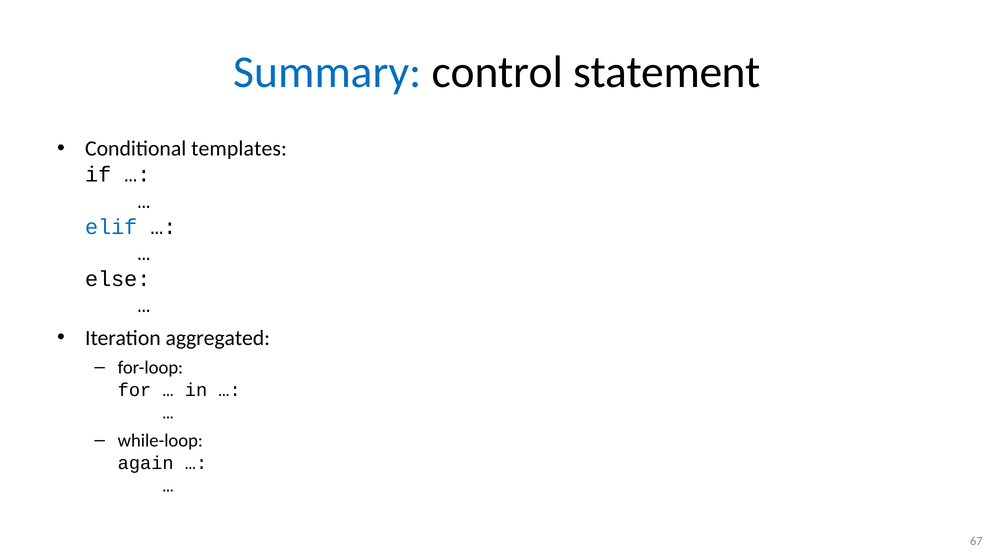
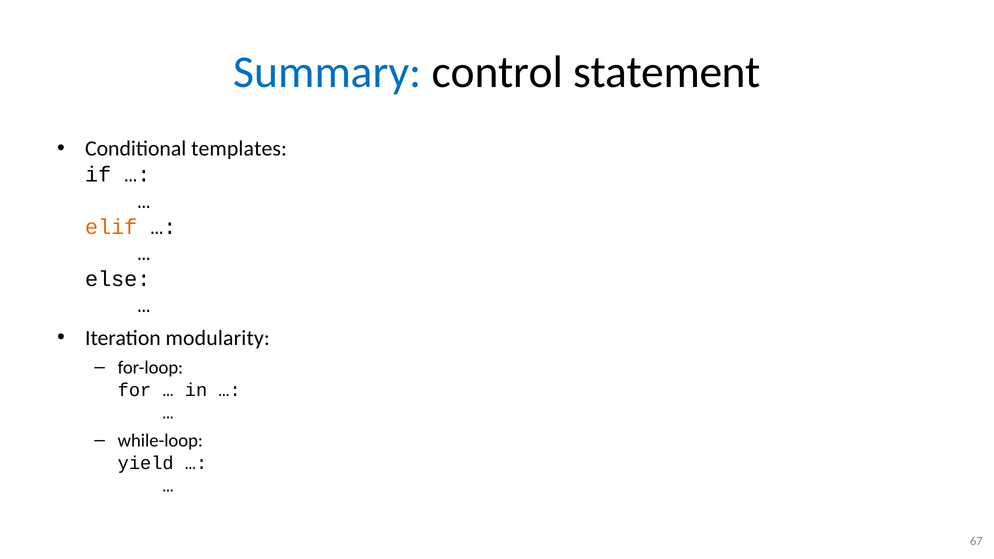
elif colour: blue -> orange (111, 227)
aggregated: aggregated -> modularity (218, 338)
again: again -> yield (146, 463)
